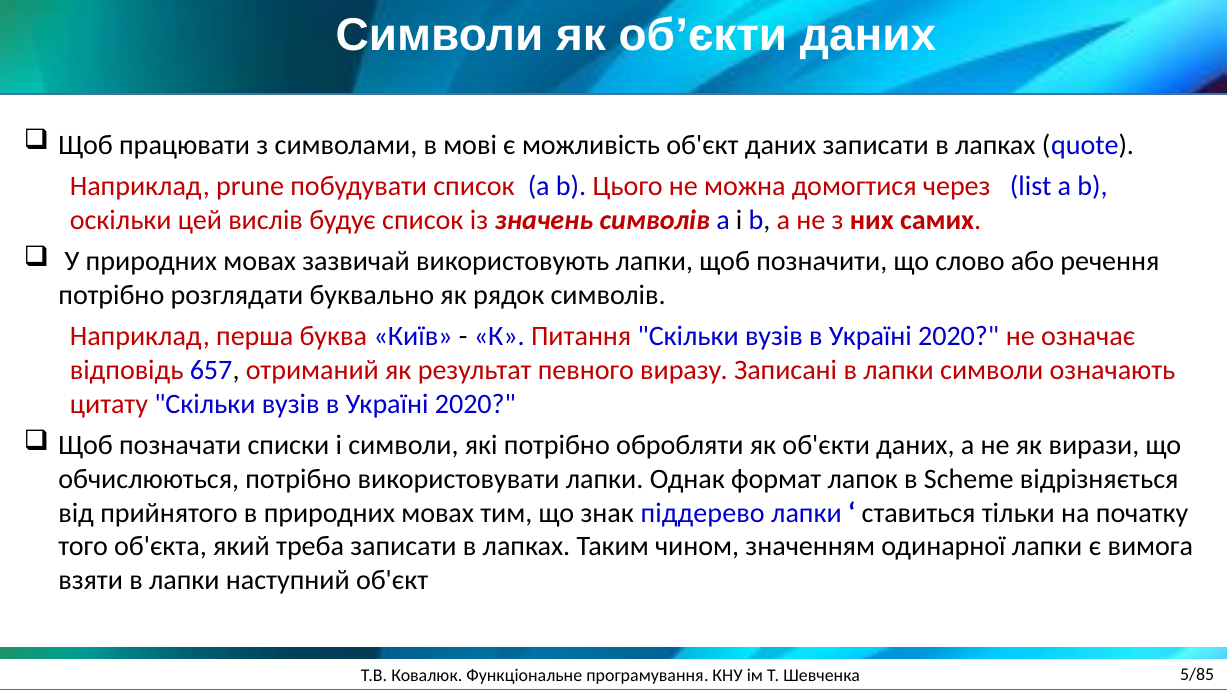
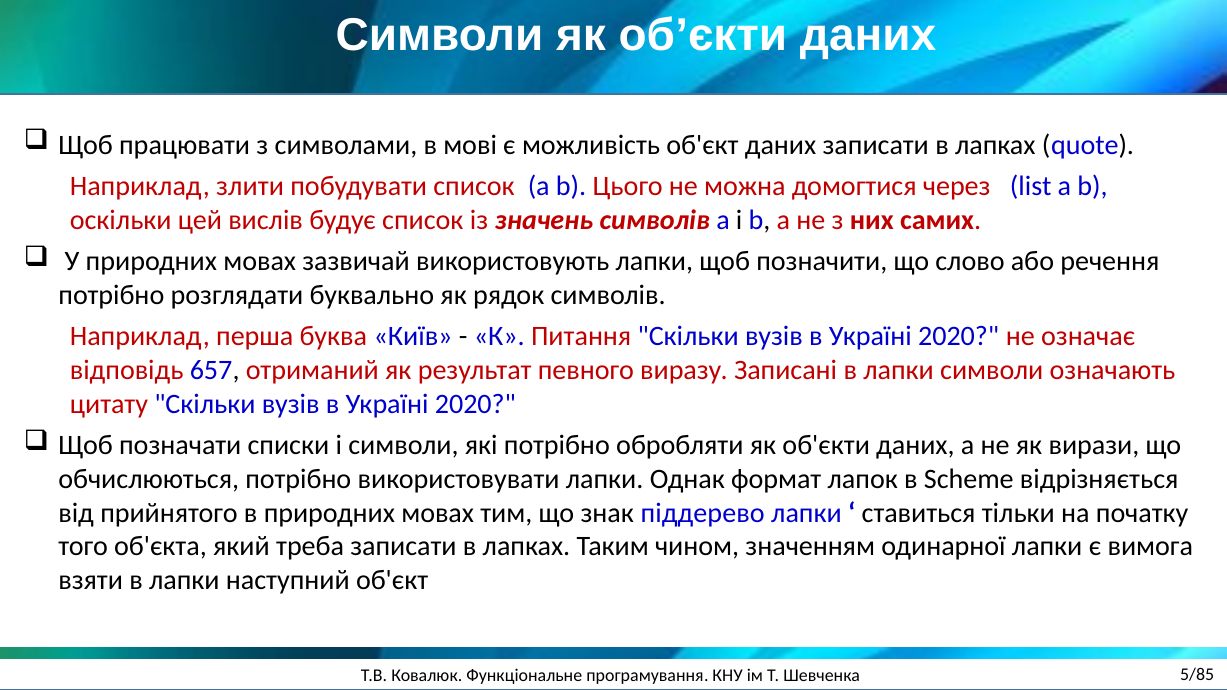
prune: prune -> злити (250, 187)
